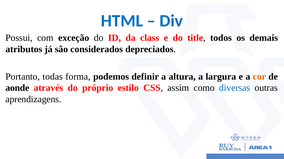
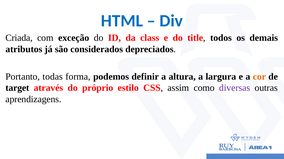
Possui: Possui -> Criada (19, 38)
aonde: aonde -> target (17, 88)
diversas colour: blue -> purple (235, 88)
